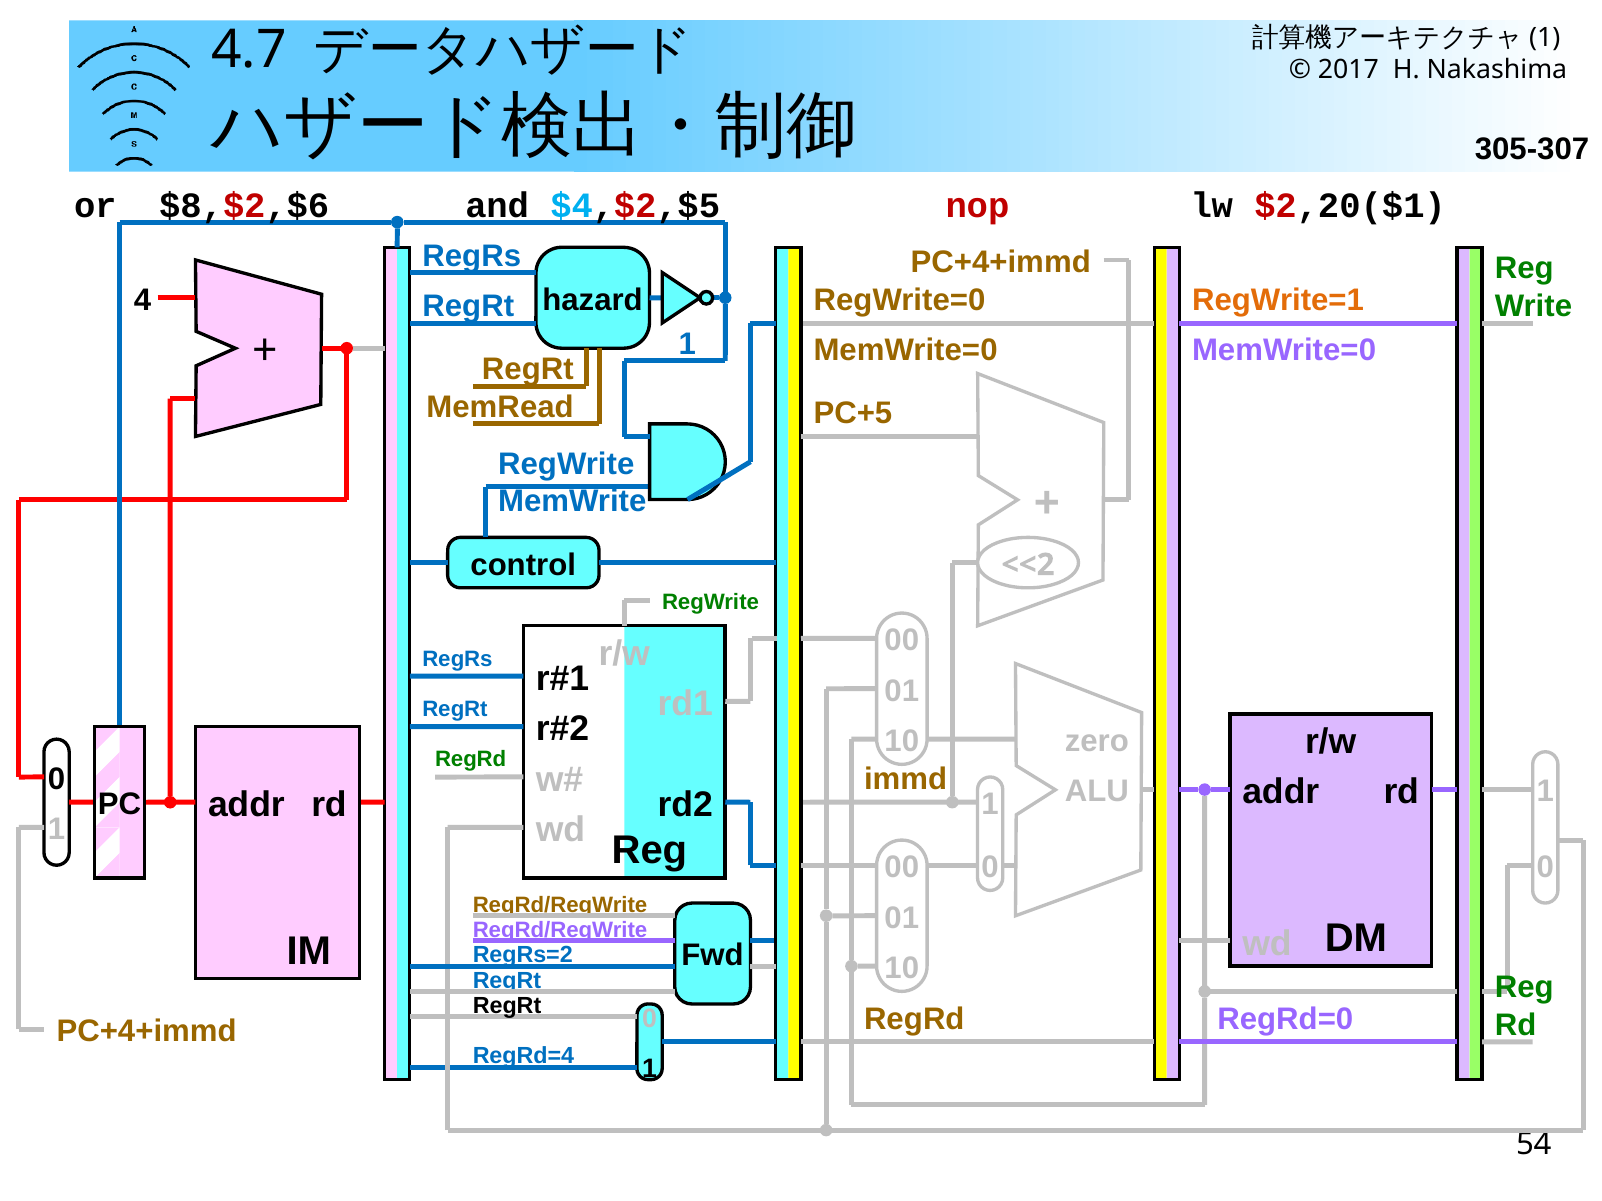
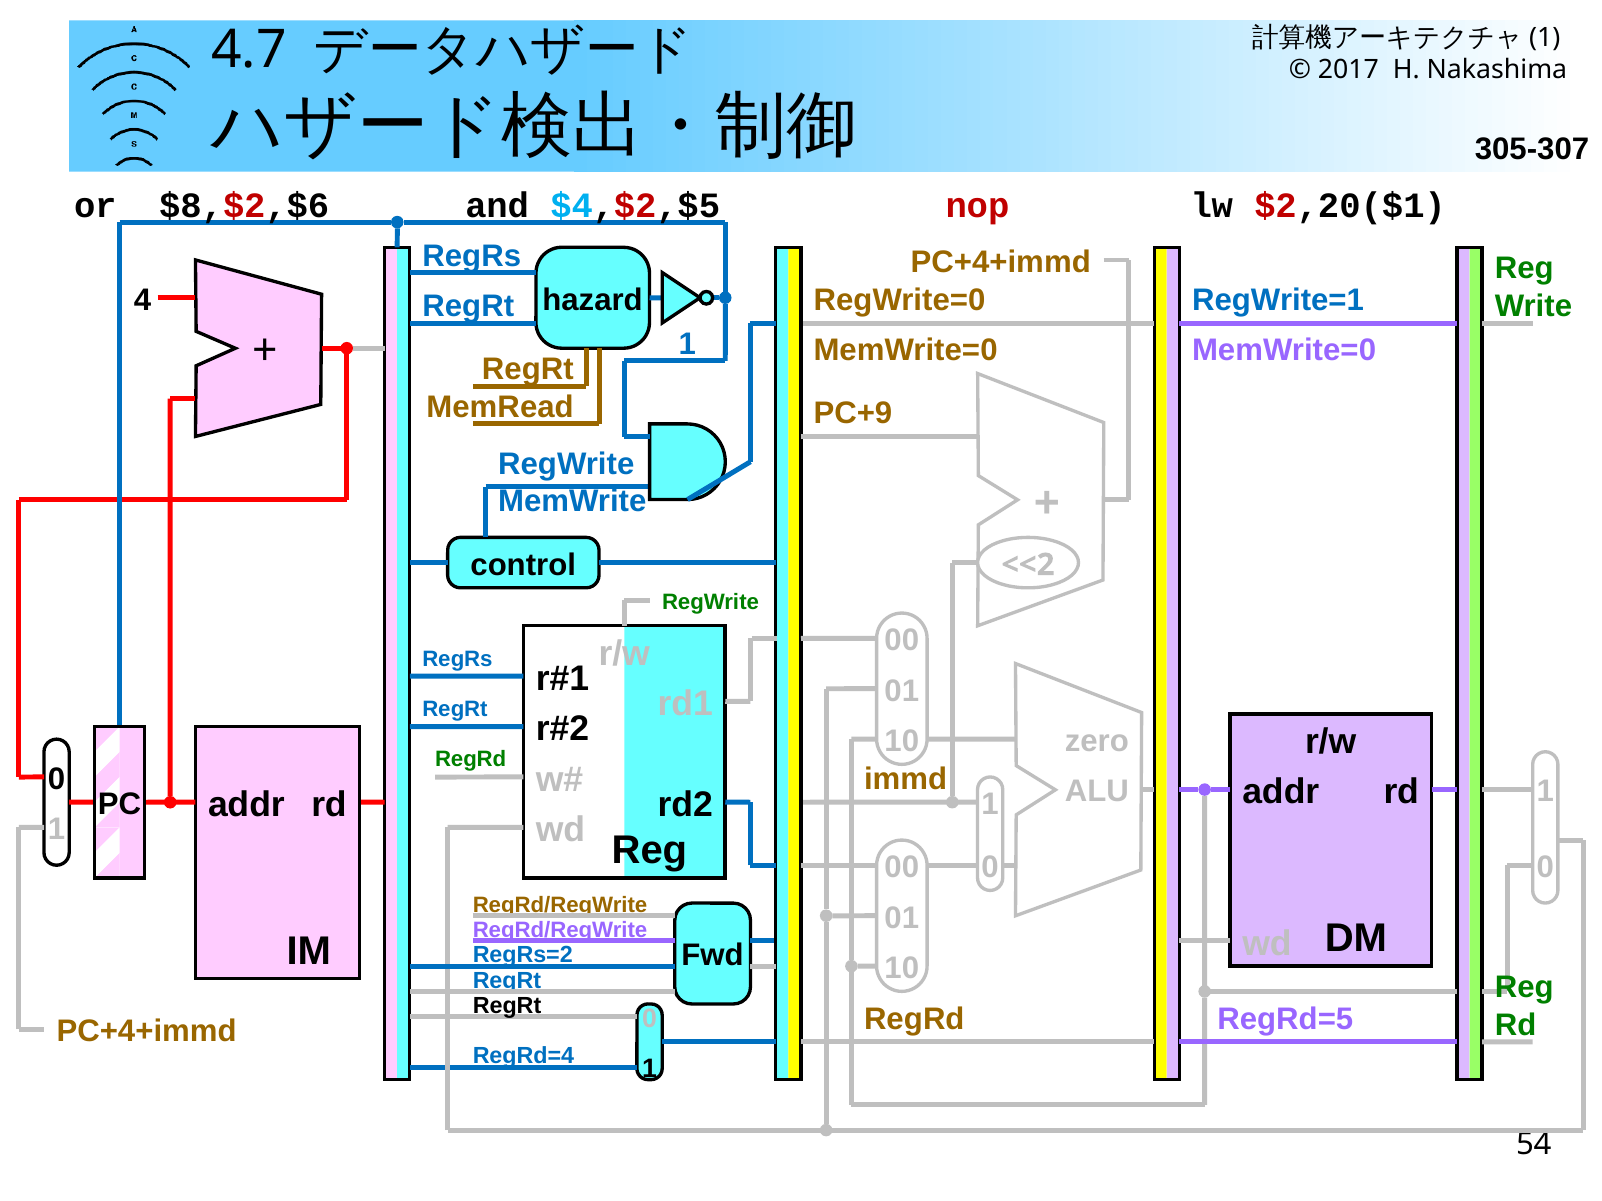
RegWrite=1 colour: orange -> blue (1278, 300)
PC+5: PC+5 -> PC+9 (853, 414)
RegRd=0: RegRd=0 -> RegRd=5 (1285, 1019)
